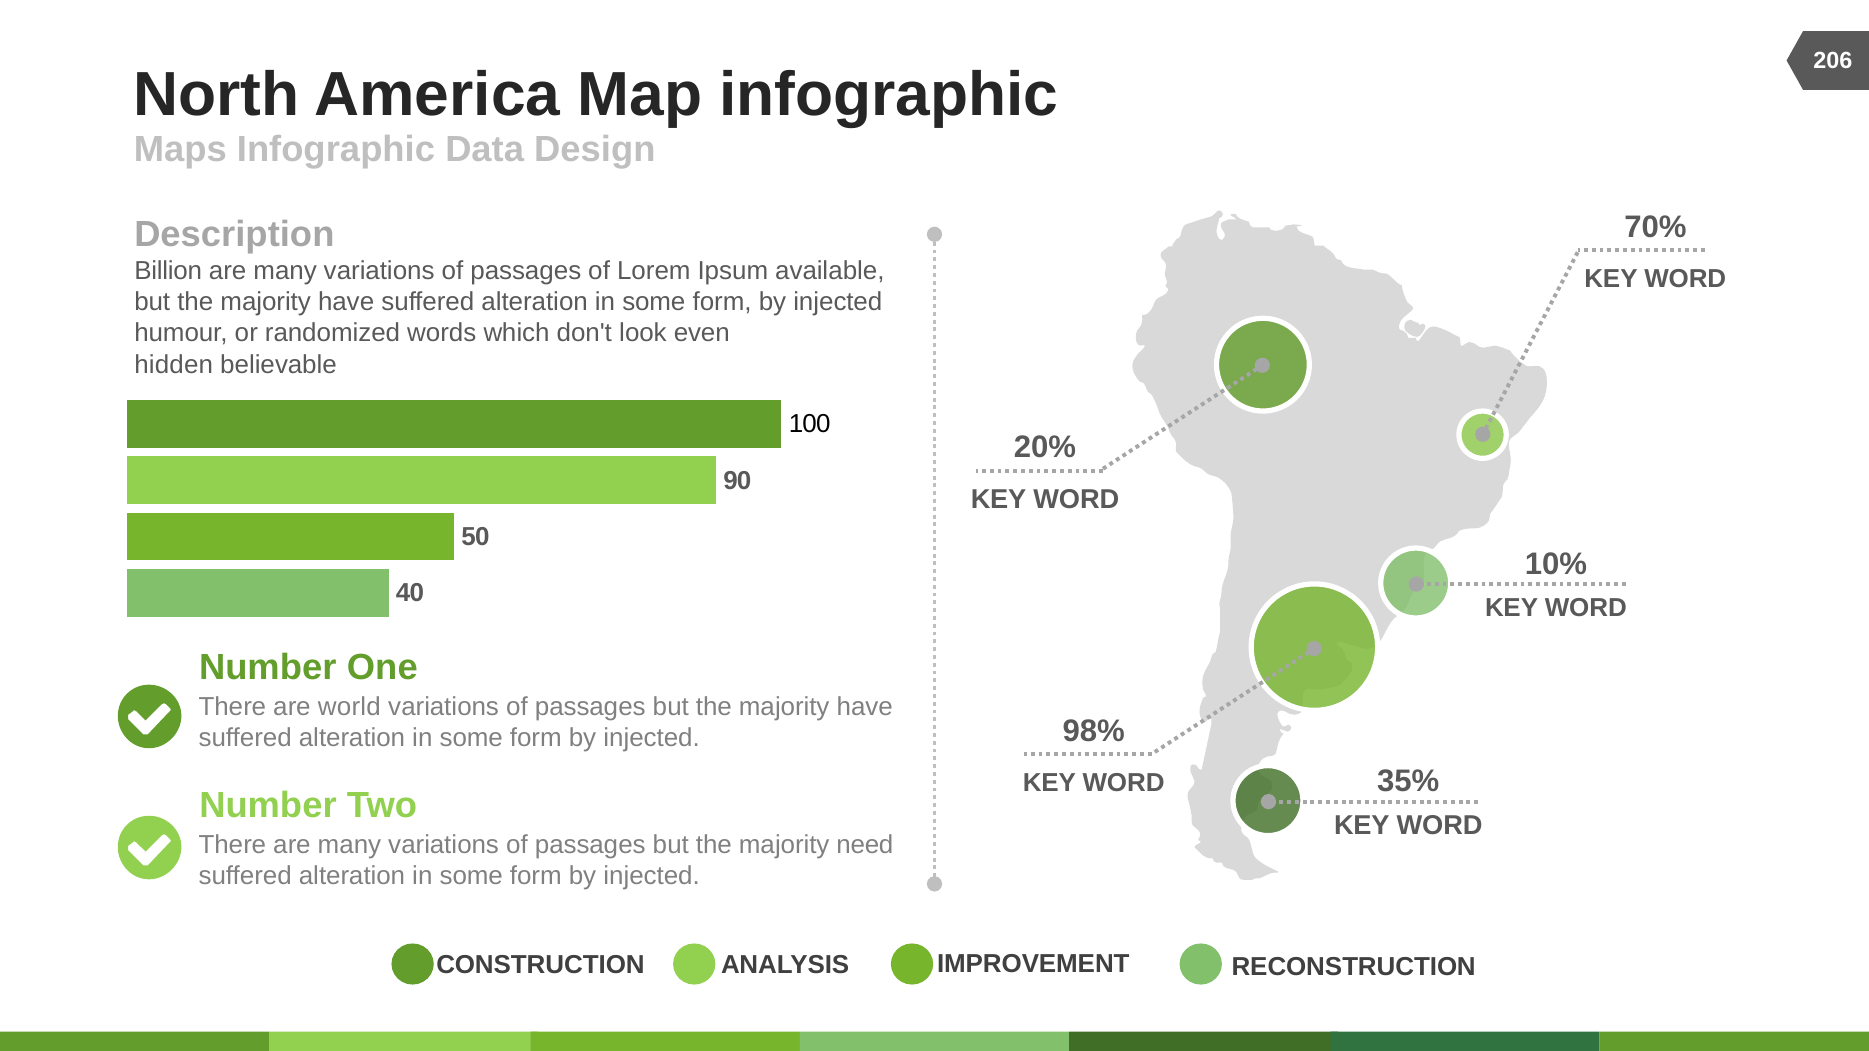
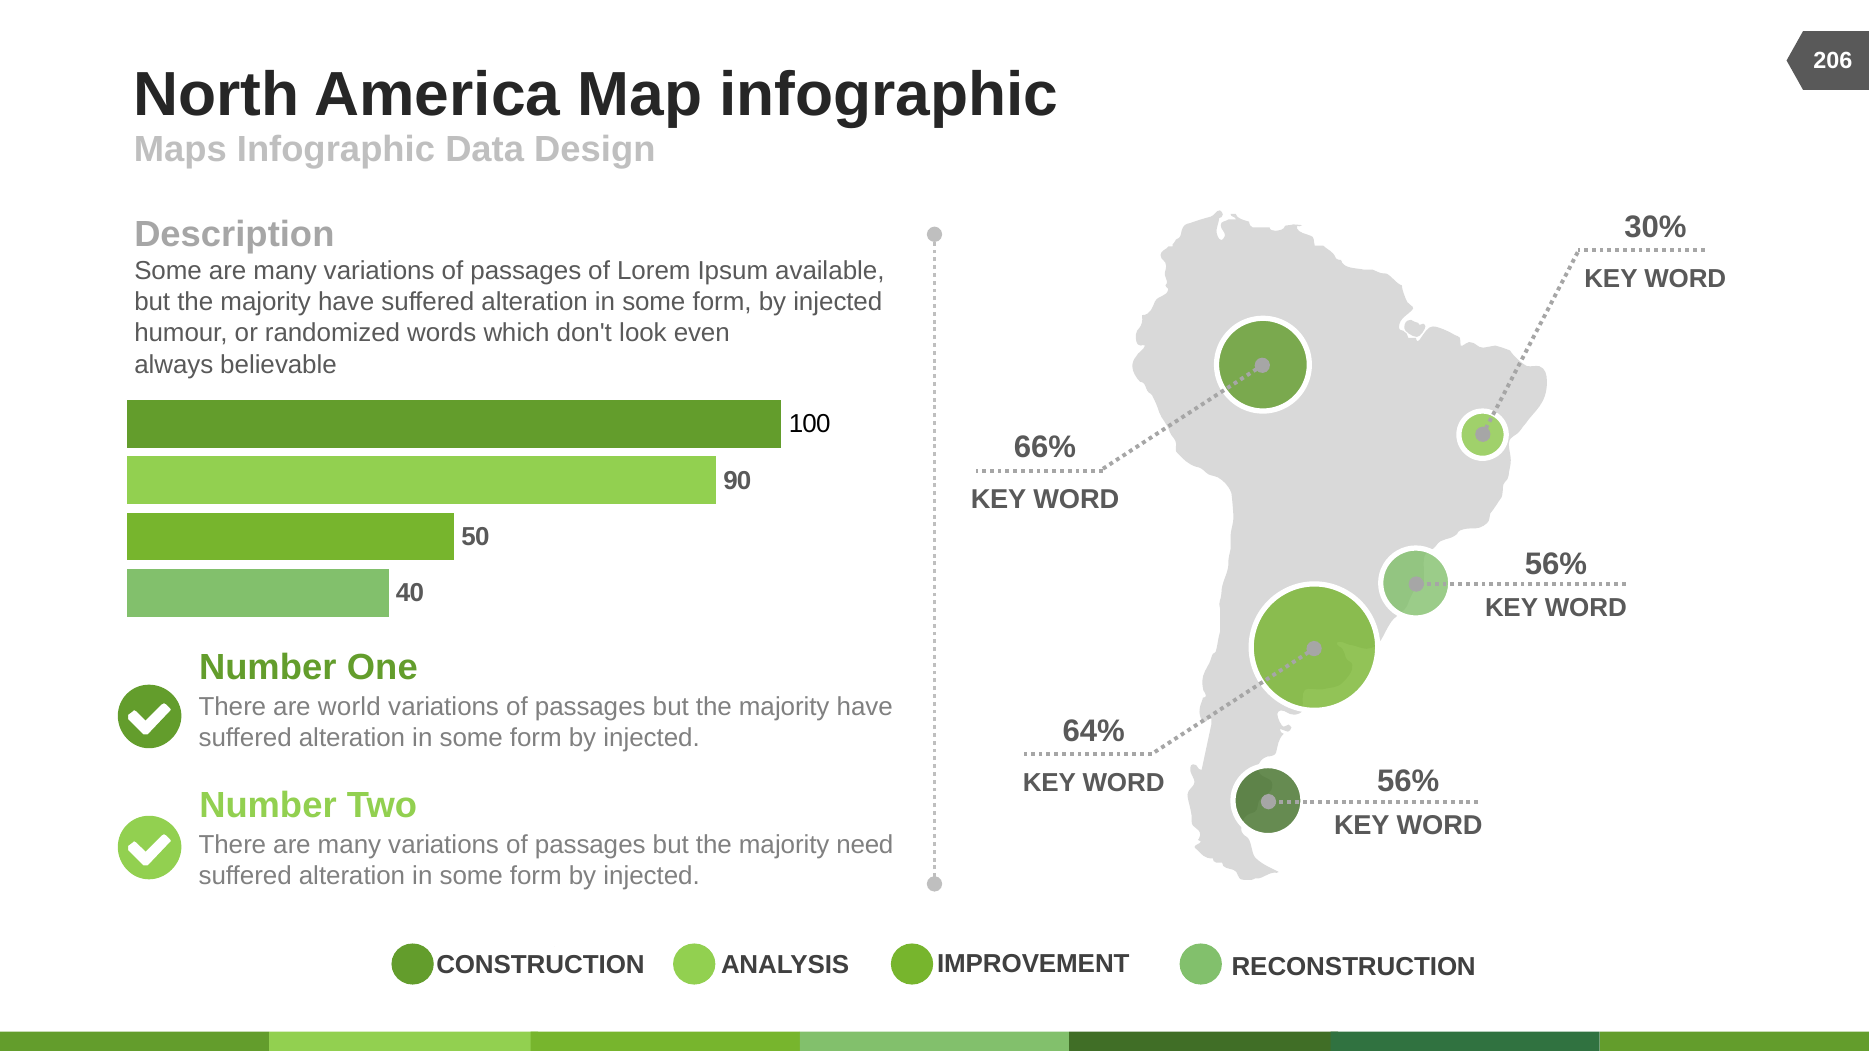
70%: 70% -> 30% (1655, 227)
Billion: Billion -> Some (168, 271)
hidden: hidden -> always (174, 365)
20%: 20% -> 66% (1045, 448)
10%: 10% -> 56% (1556, 564)
98%: 98% -> 64% (1094, 731)
35%: 35% -> 56% (1408, 782)
